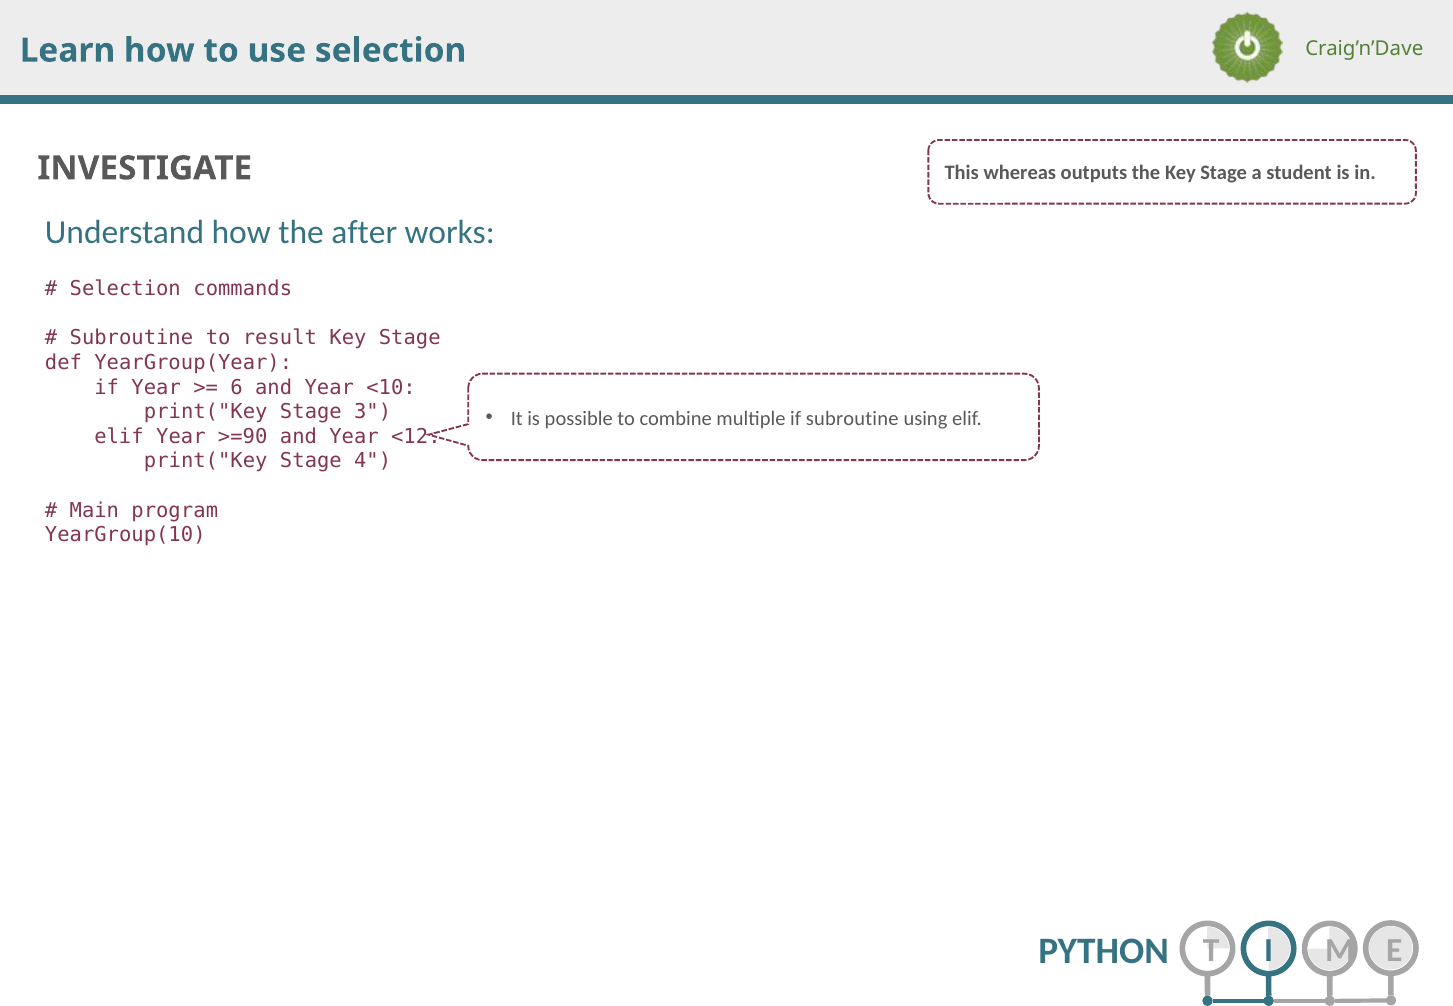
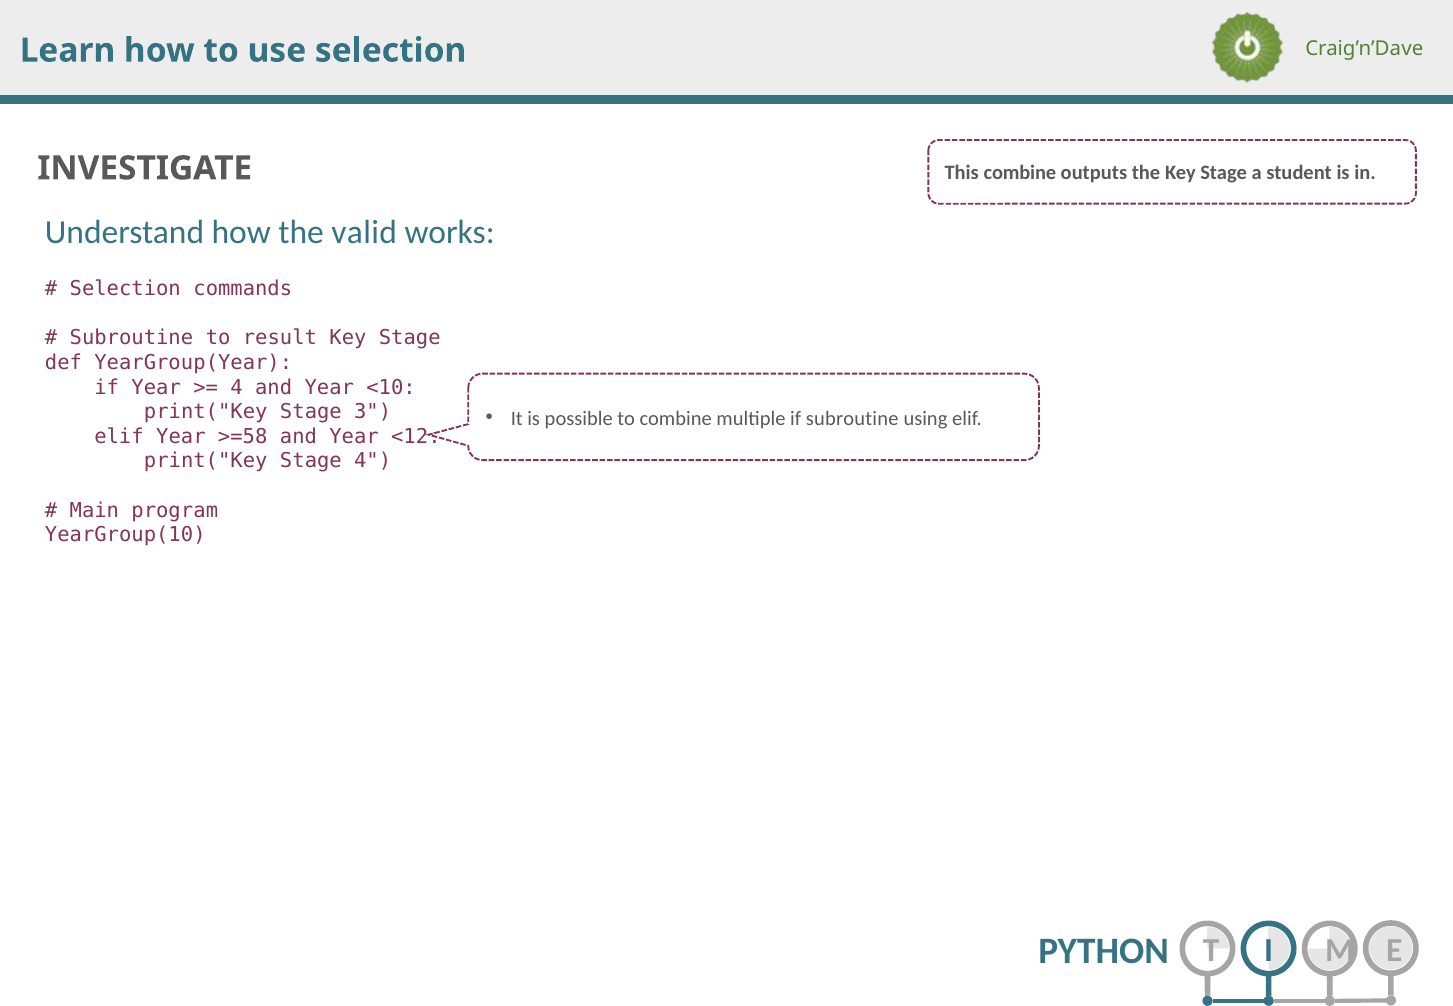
This whereas: whereas -> combine (1020, 173)
after: after -> valid (364, 233)
6: 6 -> 4 (237, 387)
>=90: >=90 -> >=58 (243, 437)
